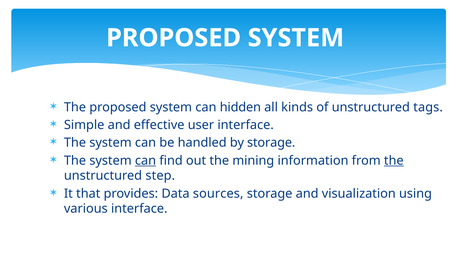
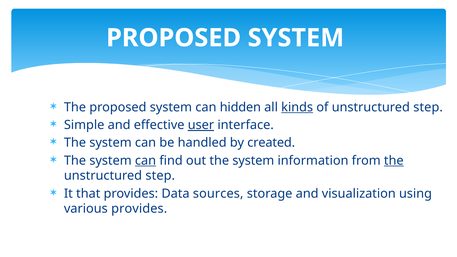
kinds underline: none -> present (297, 107)
of unstructured tags: tags -> step (428, 107)
user underline: none -> present (201, 125)
by storage: storage -> created (271, 143)
out the mining: mining -> system (253, 161)
various interface: interface -> provides (139, 209)
